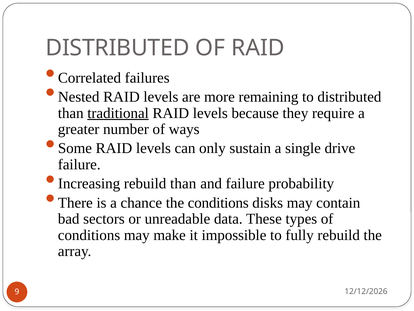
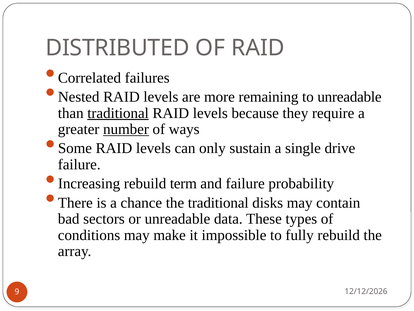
to distributed: distributed -> unreadable (349, 97)
number underline: none -> present (126, 129)
rebuild than: than -> term (183, 183)
the conditions: conditions -> traditional (218, 203)
